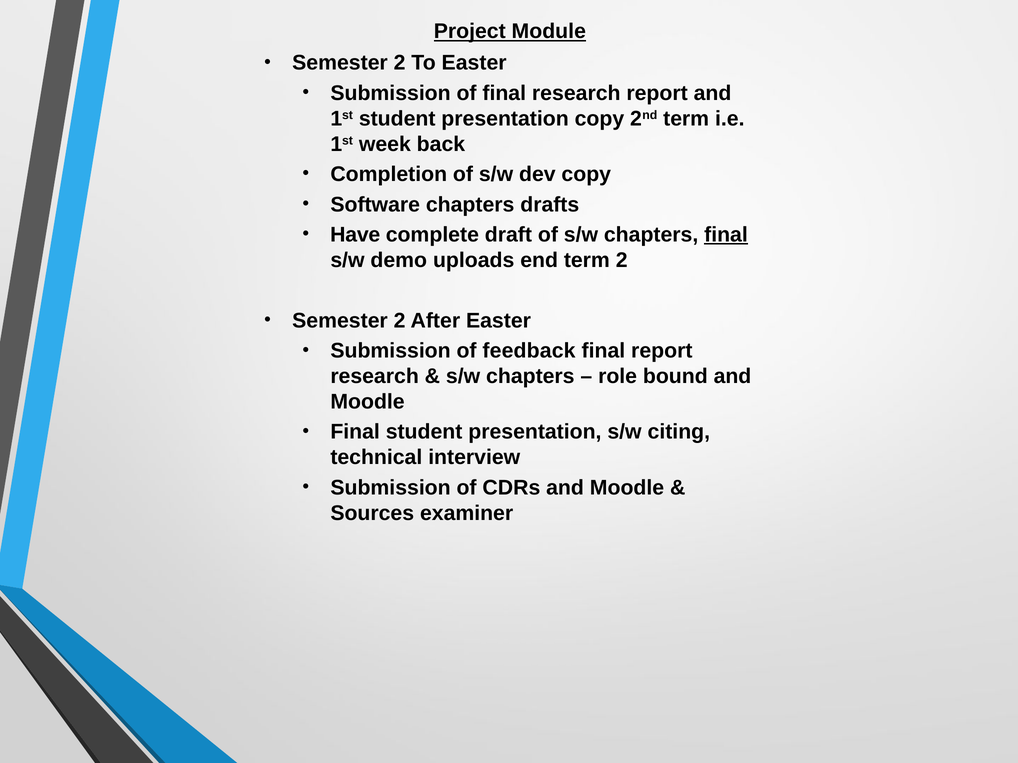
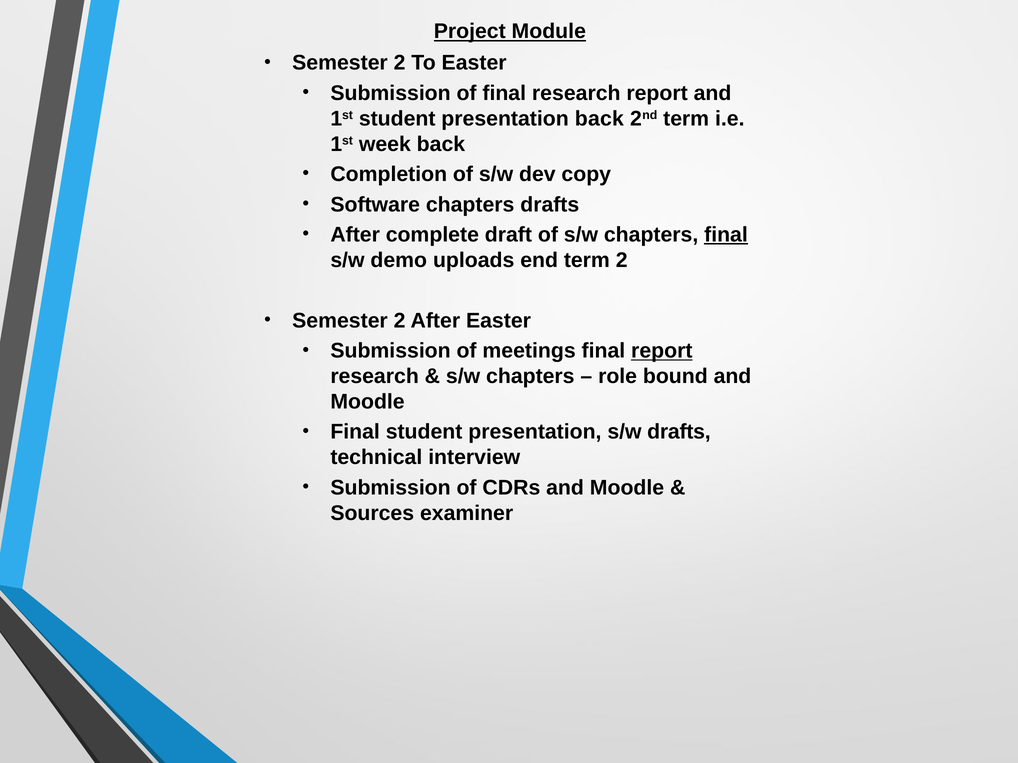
presentation copy: copy -> back (599, 119)
Have: Have -> After (355, 235)
feedback: feedback -> meetings (529, 351)
report underline: none -> present (662, 351)
s/w citing: citing -> drafts (679, 432)
